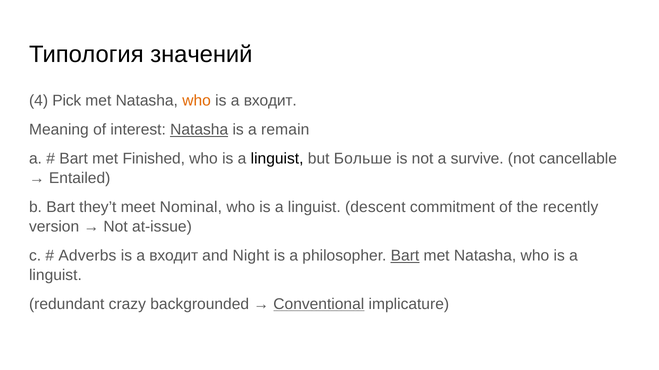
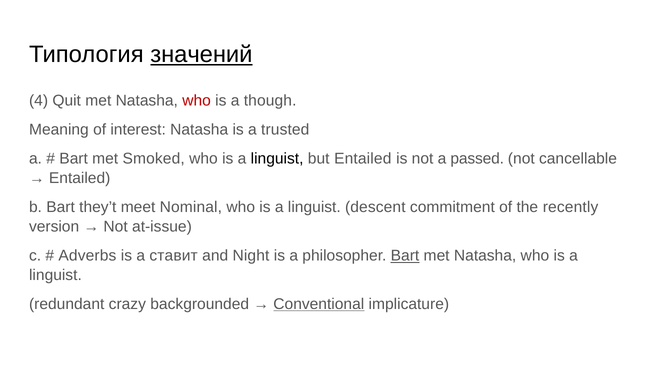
значений underline: none -> present (201, 55)
Pick: Pick -> Quit (67, 101)
who colour: orange -> red (197, 101)
входит: входит -> though (270, 101)
Natasha underline: present -> none (199, 130)
remain: remain -> trusted (285, 130)
Finished: Finished -> Smoked (154, 159)
but Больше: Больше -> Entailed (363, 159)
survive: survive -> passed (477, 159)
входит: входит -> ставит (174, 256)
